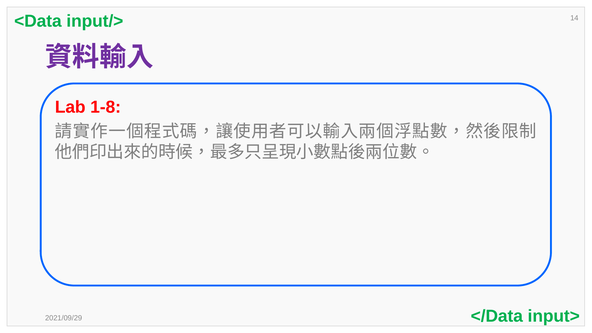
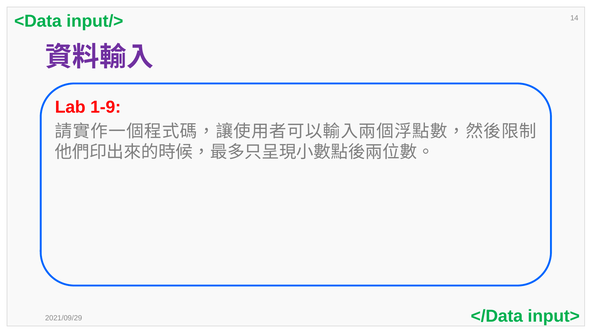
1-8: 1-8 -> 1-9 (106, 107)
